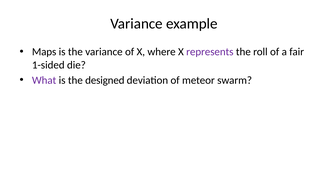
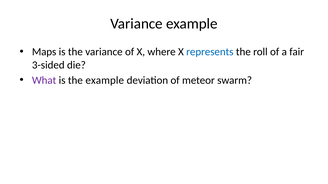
represents colour: purple -> blue (210, 52)
1-sided: 1-sided -> 3-sided (48, 65)
the designed: designed -> example (105, 80)
